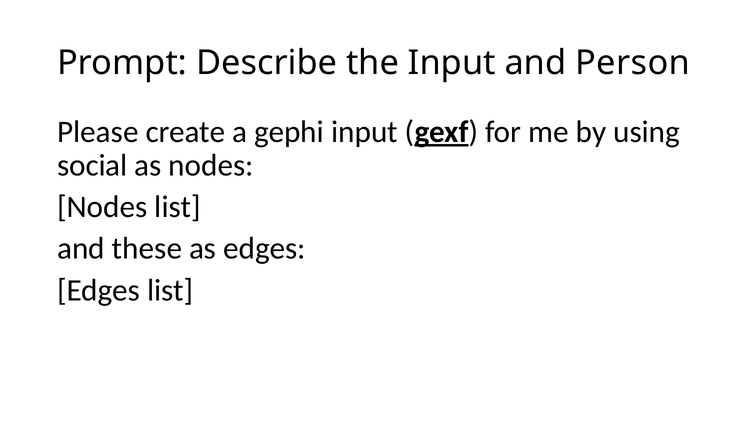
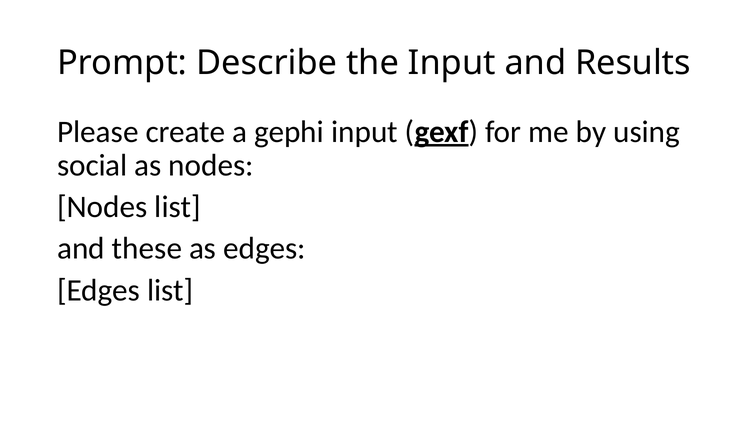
Person: Person -> Results (633, 63)
